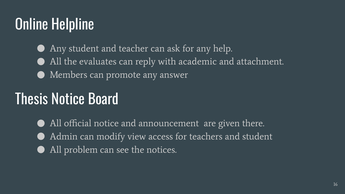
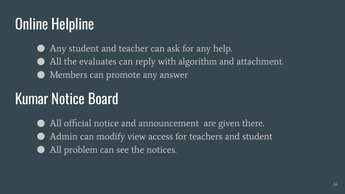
academic: academic -> algorithm (198, 62)
Thesis: Thesis -> Kumar (32, 100)
